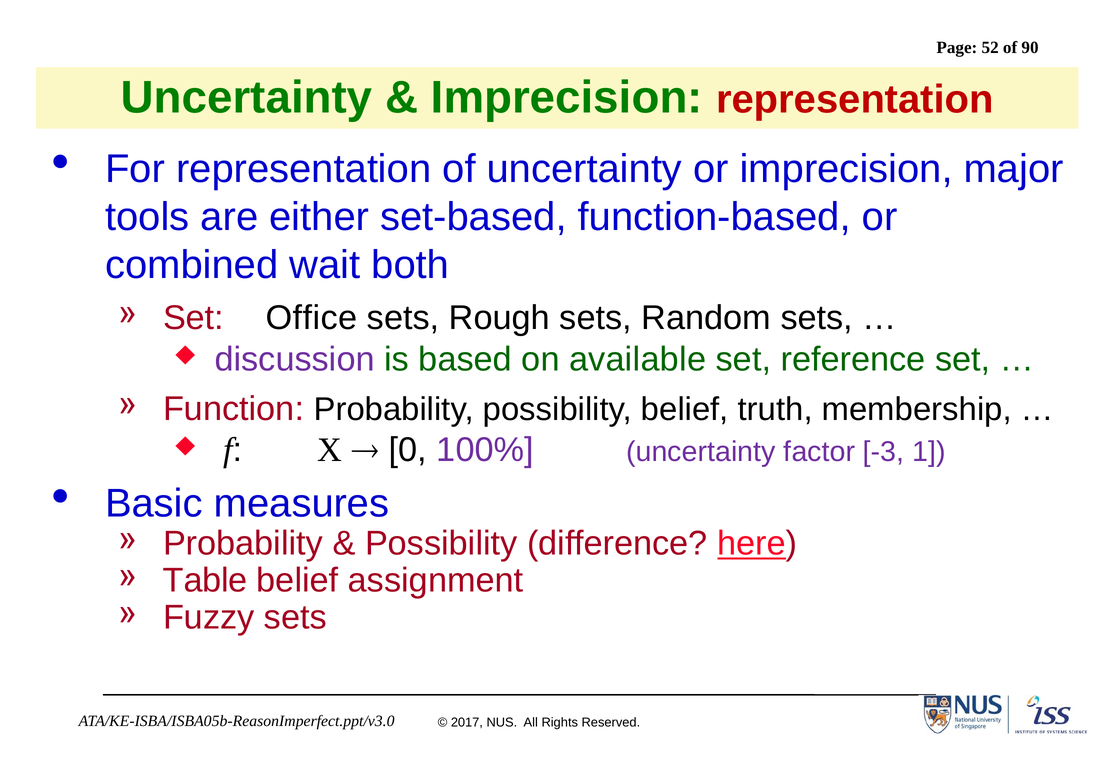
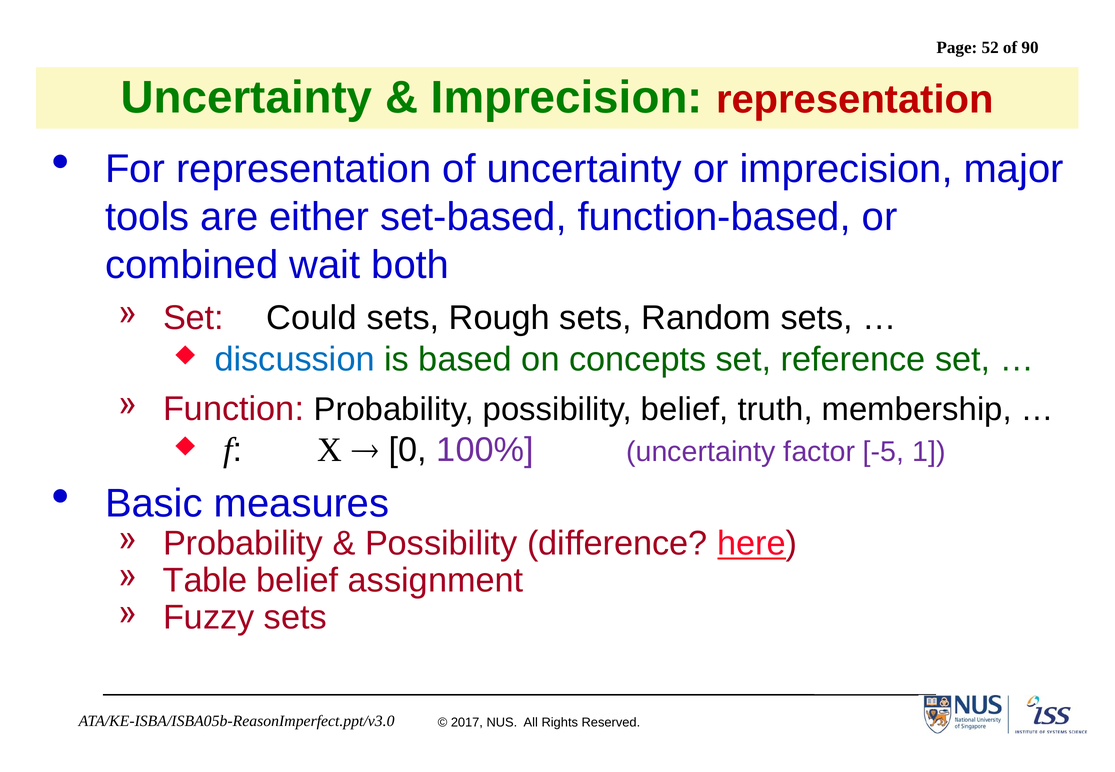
Office: Office -> Could (312, 318)
discussion colour: purple -> blue (295, 359)
available: available -> concepts (638, 359)
-3: -3 -> -5 (884, 452)
